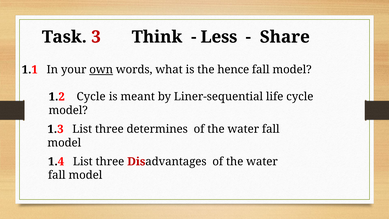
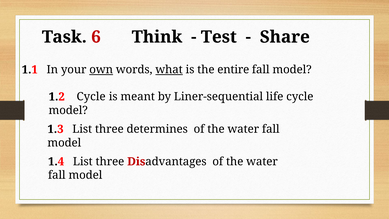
3: 3 -> 6 (96, 37)
Less: Less -> Test (219, 37)
what underline: none -> present (169, 70)
hence: hence -> entire (233, 70)
